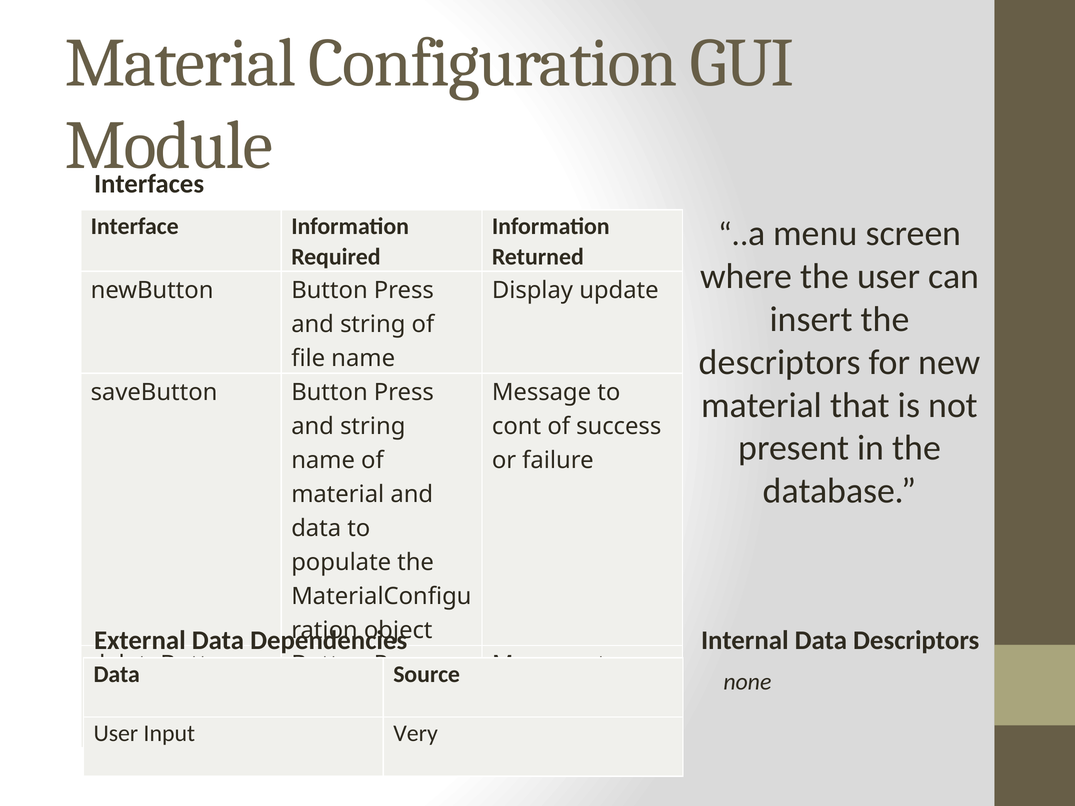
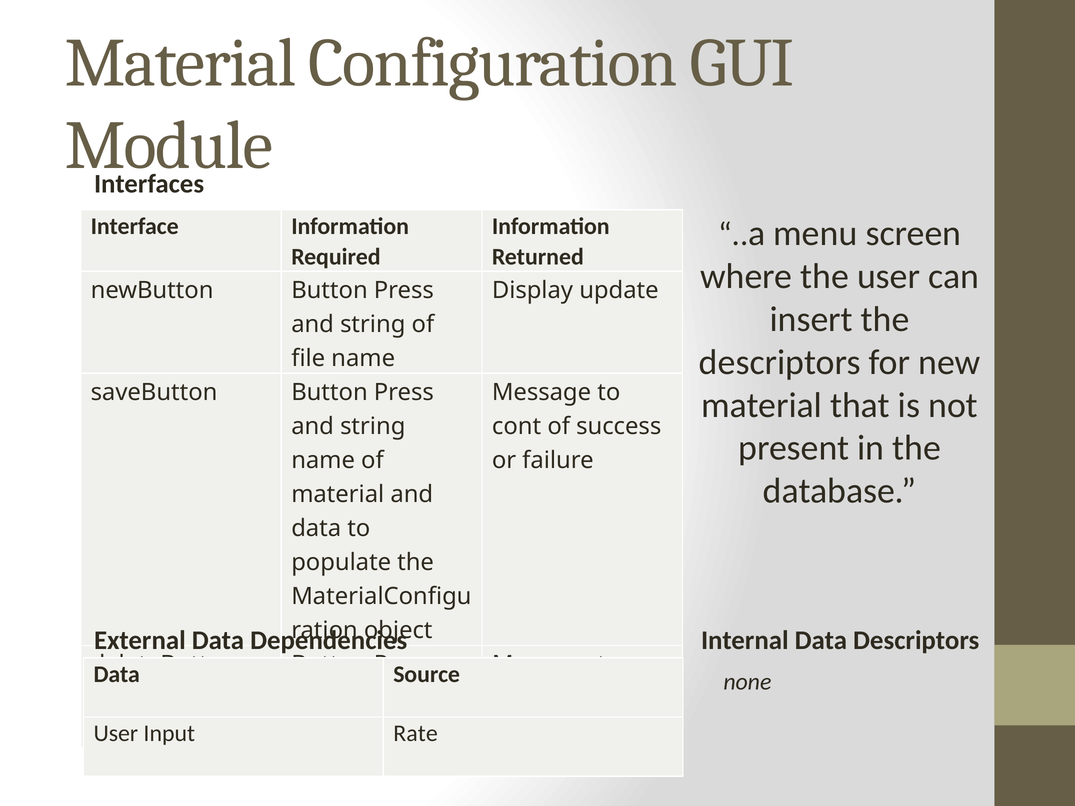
Very: Very -> Rate (416, 734)
